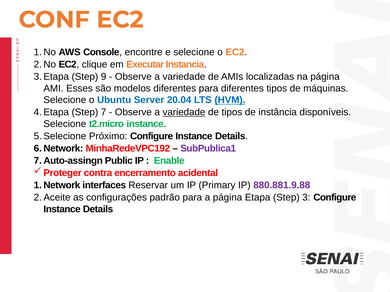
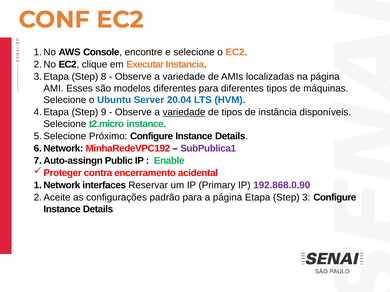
9: 9 -> 8 (104, 77)
HVM underline: present -> none (230, 100)
7: 7 -> 9 (104, 112)
880.881.9.88: 880.881.9.88 -> 192.868.0.90 (282, 185)
